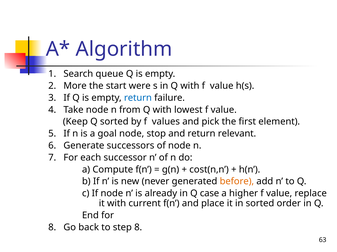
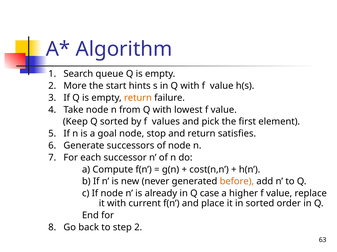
were: were -> hints (140, 86)
return colour: blue -> orange (138, 98)
relevant: relevant -> satisfies (237, 134)
step 8: 8 -> 2 (138, 228)
